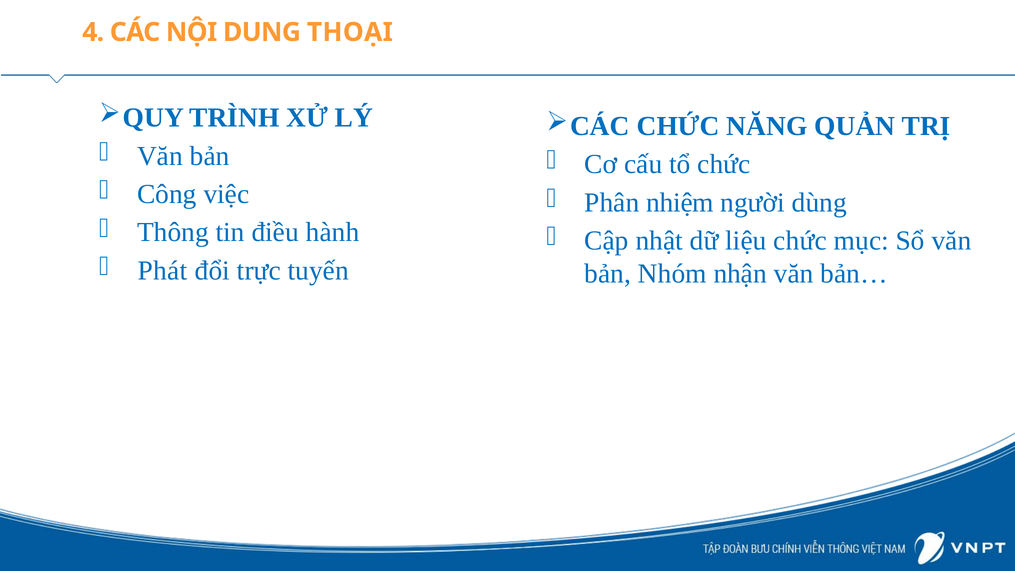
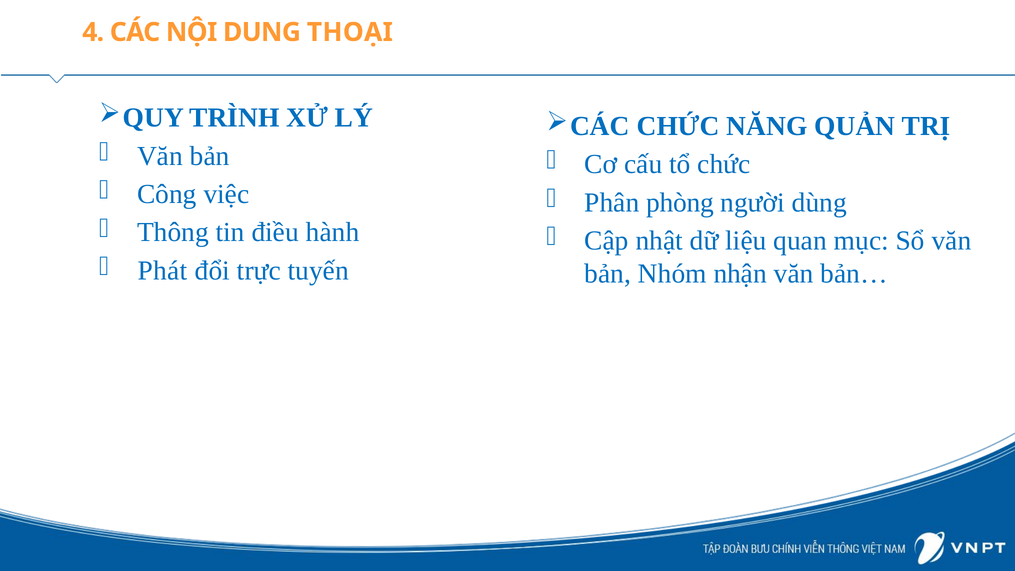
nhiệm: nhiệm -> phòng (680, 202)
liệu chức: chức -> quan (800, 241)
